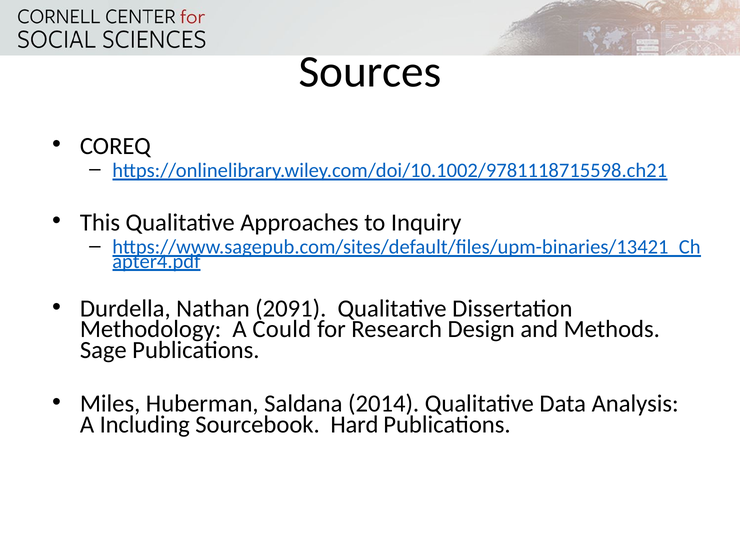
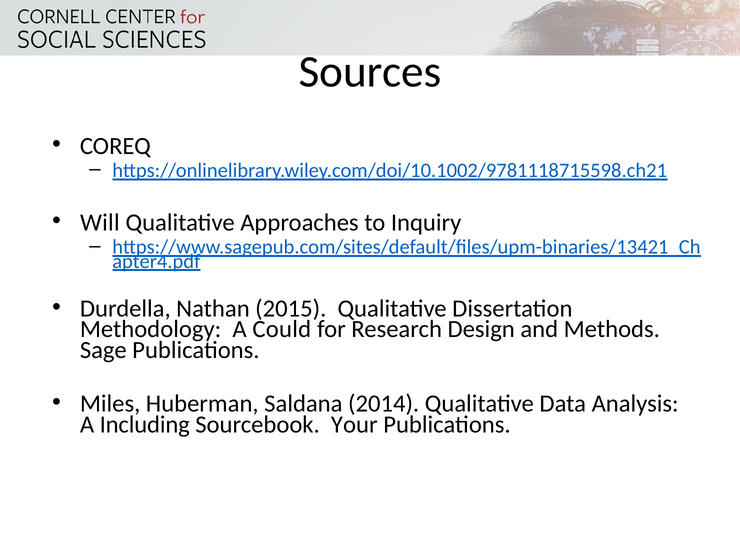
This: This -> Will (100, 222)
2091: 2091 -> 2015 (291, 309)
Hard: Hard -> Your (354, 425)
